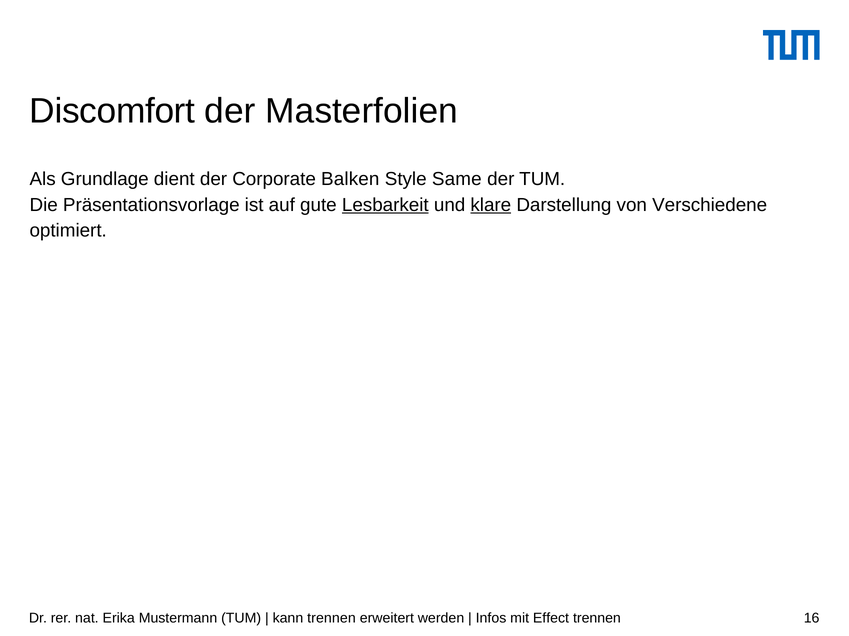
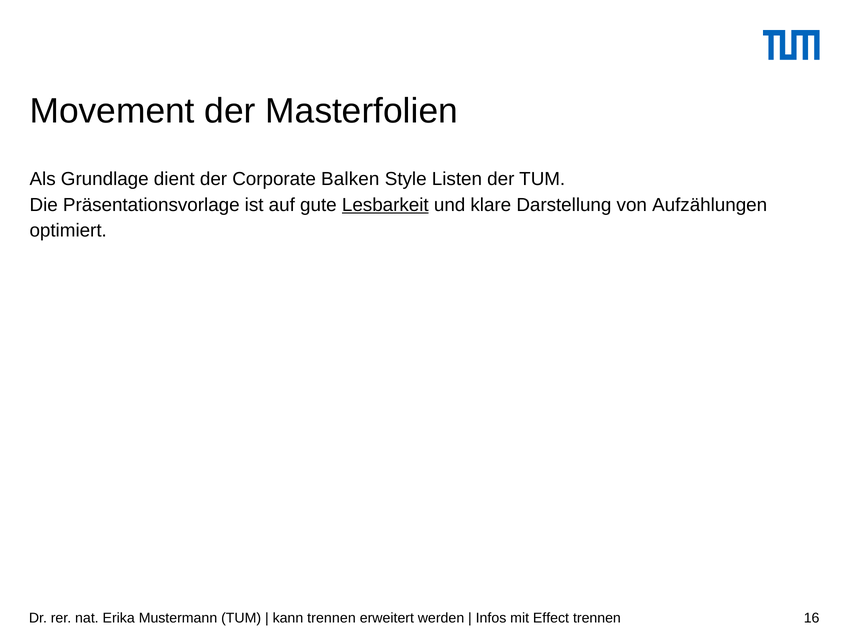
Discomfort: Discomfort -> Movement (112, 111)
Same: Same -> Listen (457, 179)
klare underline: present -> none (491, 205)
Verschiedene: Verschiedene -> Aufzählungen (710, 205)
